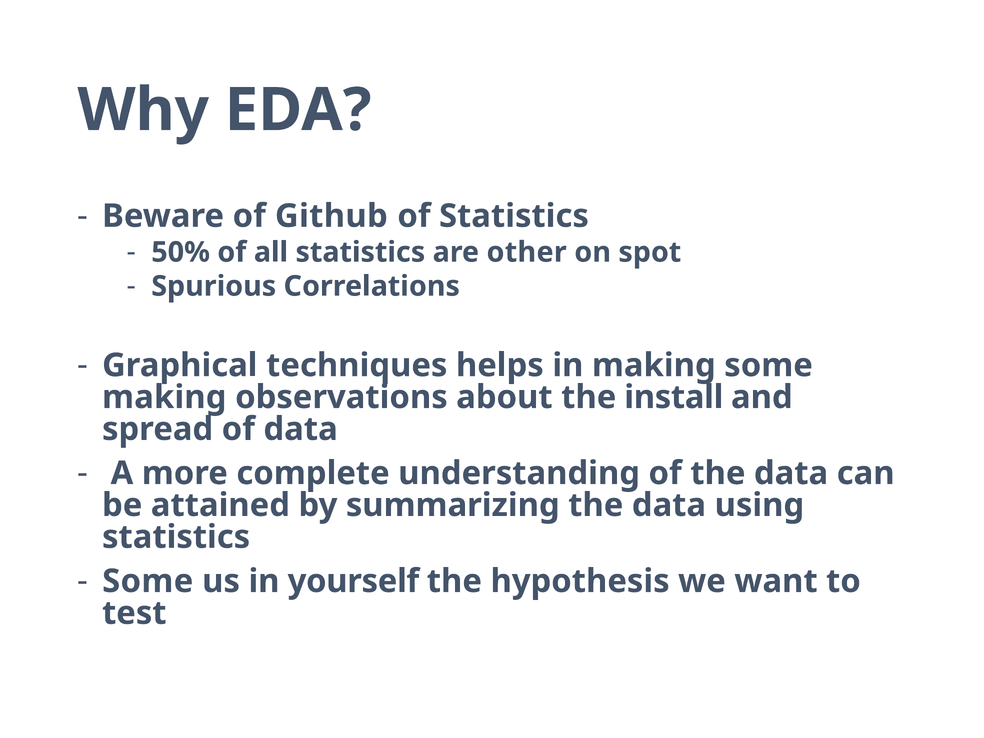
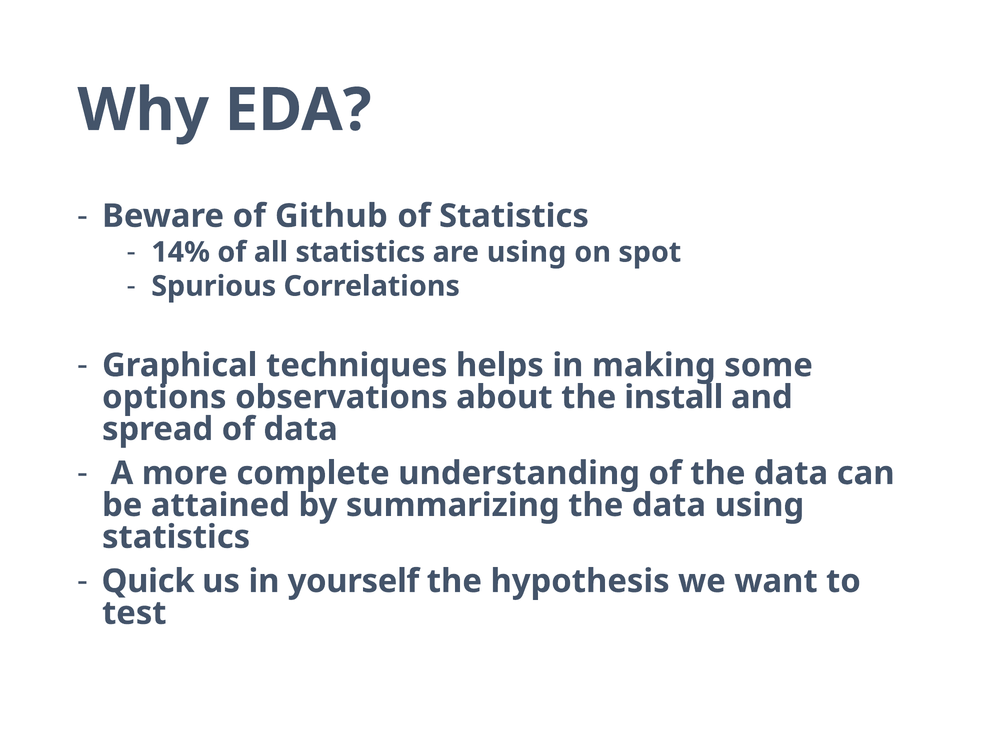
50%: 50% -> 14% (181, 252)
are other: other -> using (527, 252)
making: making -> options (164, 397)
Some: Some -> Quick (148, 581)
